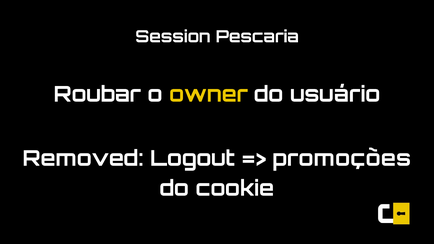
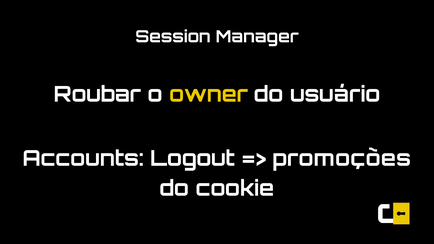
Pescaria: Pescaria -> Manager (257, 37)
Removed: Removed -> Accounts (83, 159)
